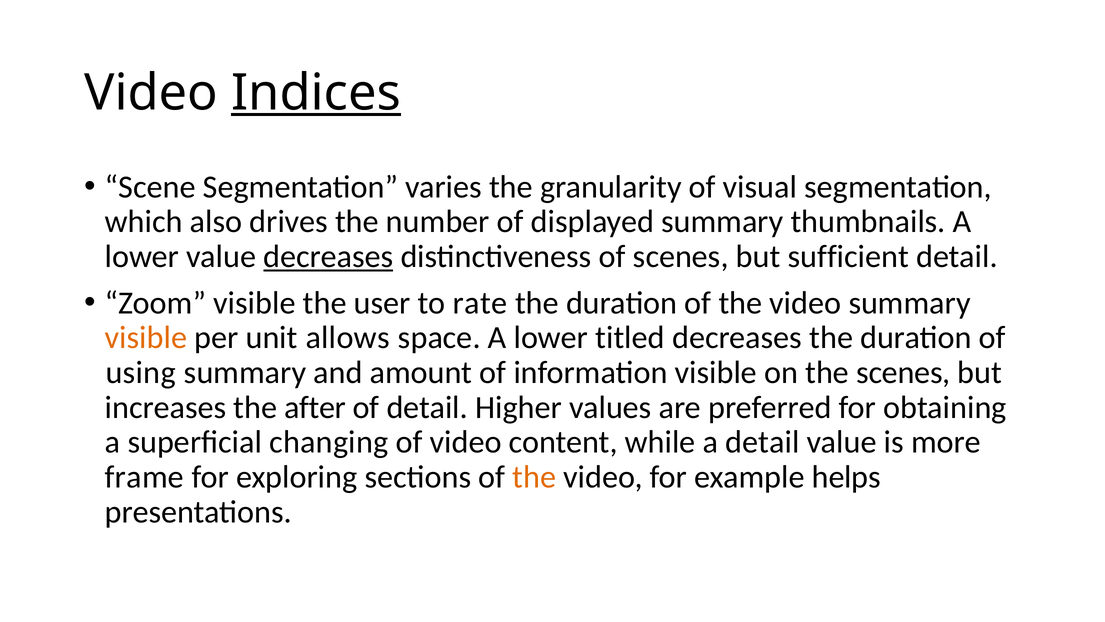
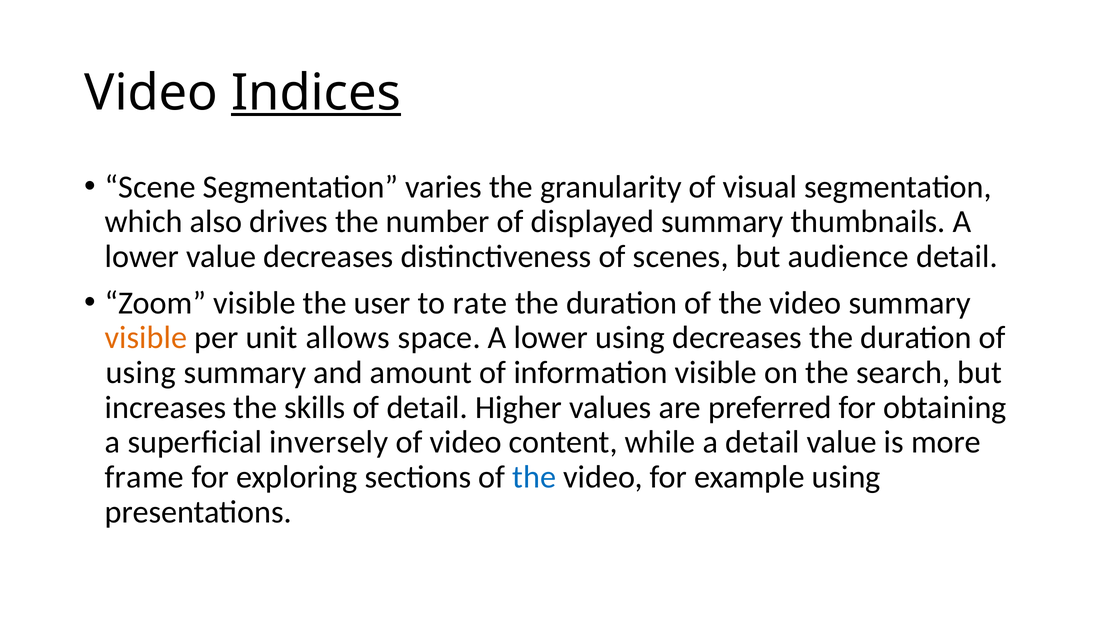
decreases underline: present -> none (328, 256)
sufficient: sufficient -> audience (848, 256)
lower titled: titled -> using (630, 338)
the scenes: scenes -> search (903, 372)
after: after -> skills (315, 407)
changing: changing -> inversely (329, 442)
the colour: orange -> blue (534, 477)
example helps: helps -> using (846, 477)
